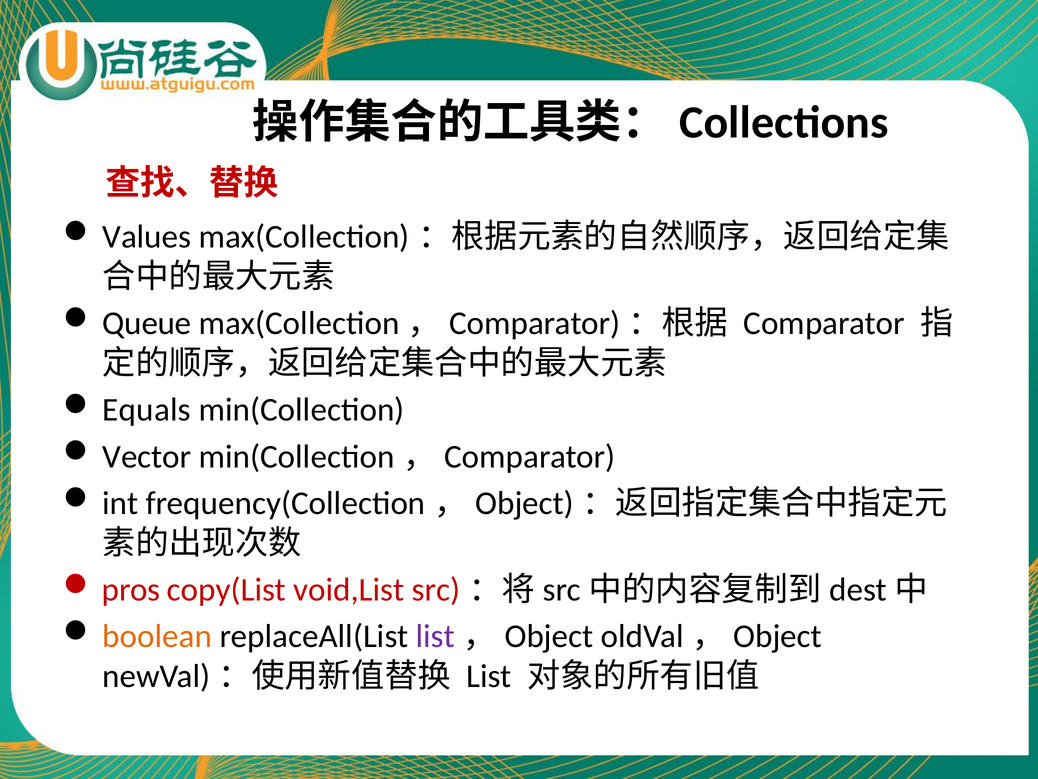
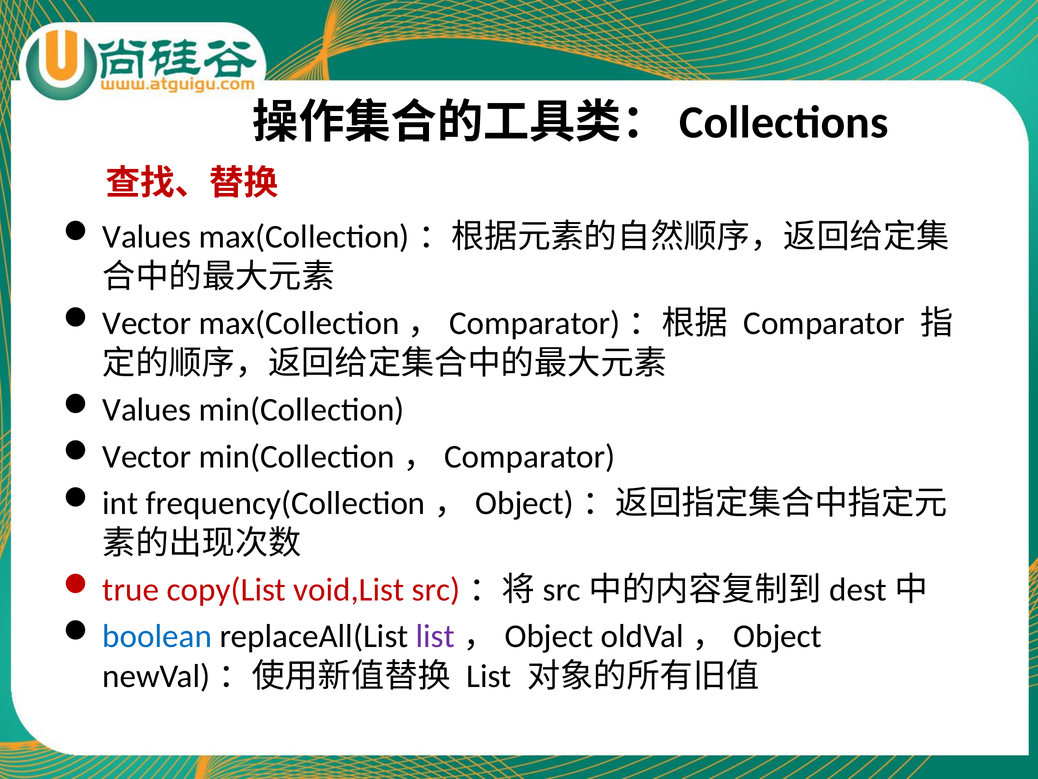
Queue: Queue -> Vector (147, 323)
Equals: Equals -> Values (147, 410)
pros: pros -> true (131, 589)
boolean colour: orange -> blue (157, 636)
